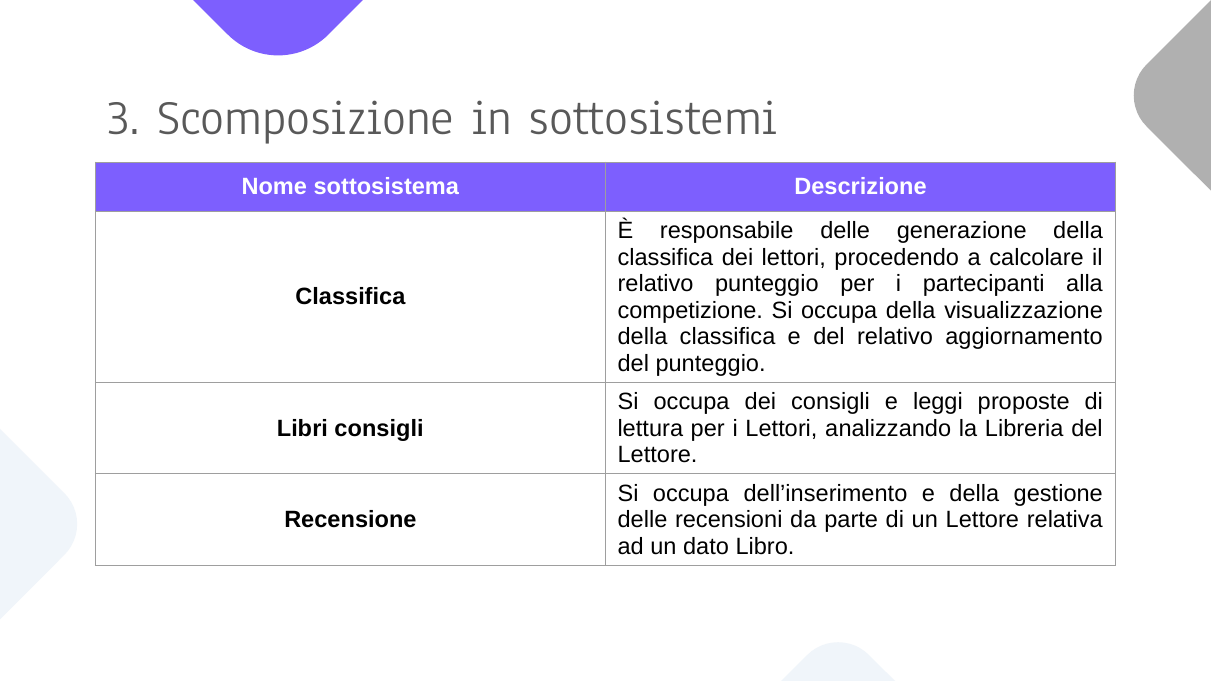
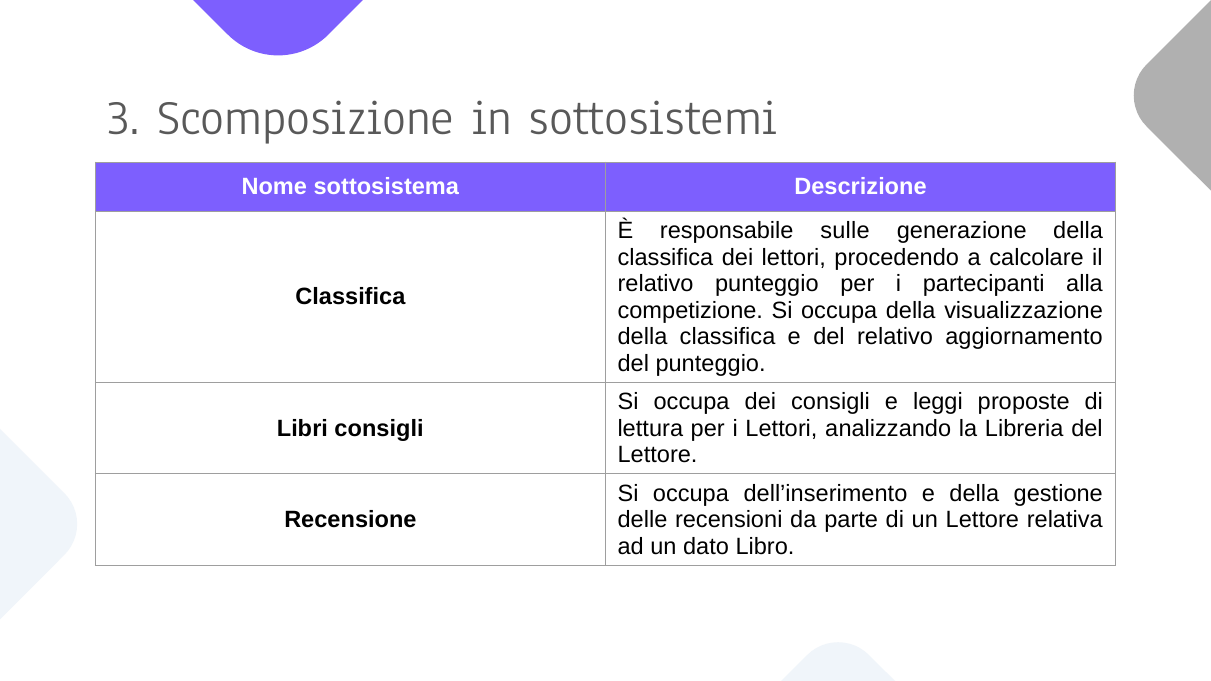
responsabile delle: delle -> sulle (845, 231)
